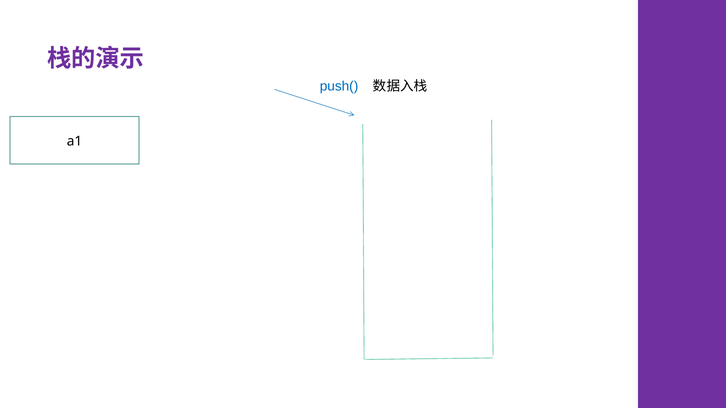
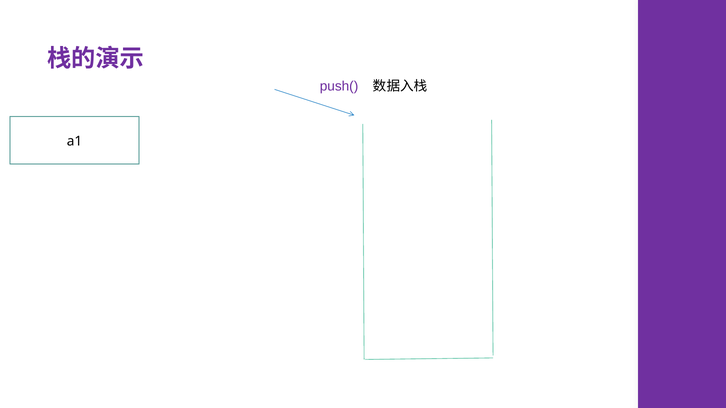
push( colour: blue -> purple (339, 86)
